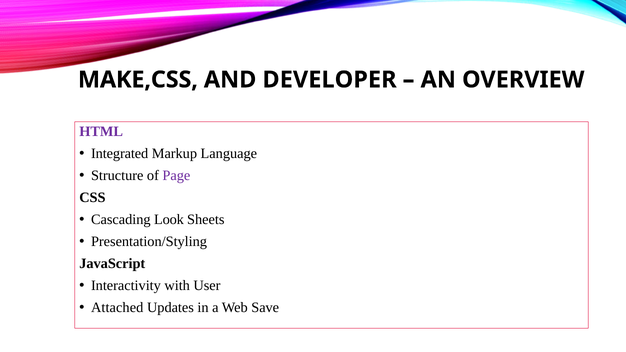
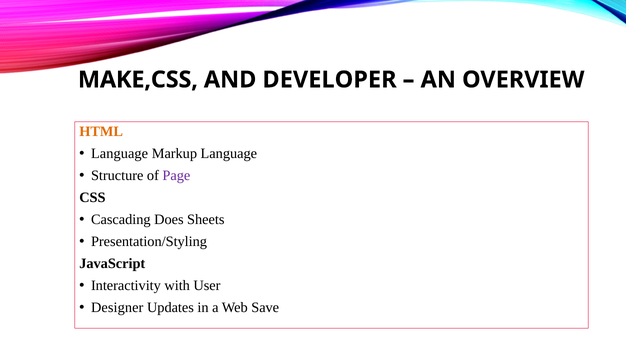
HTML colour: purple -> orange (101, 132)
Integrated: Integrated -> Language (120, 154)
Look: Look -> Does (169, 220)
Attached: Attached -> Designer (117, 308)
